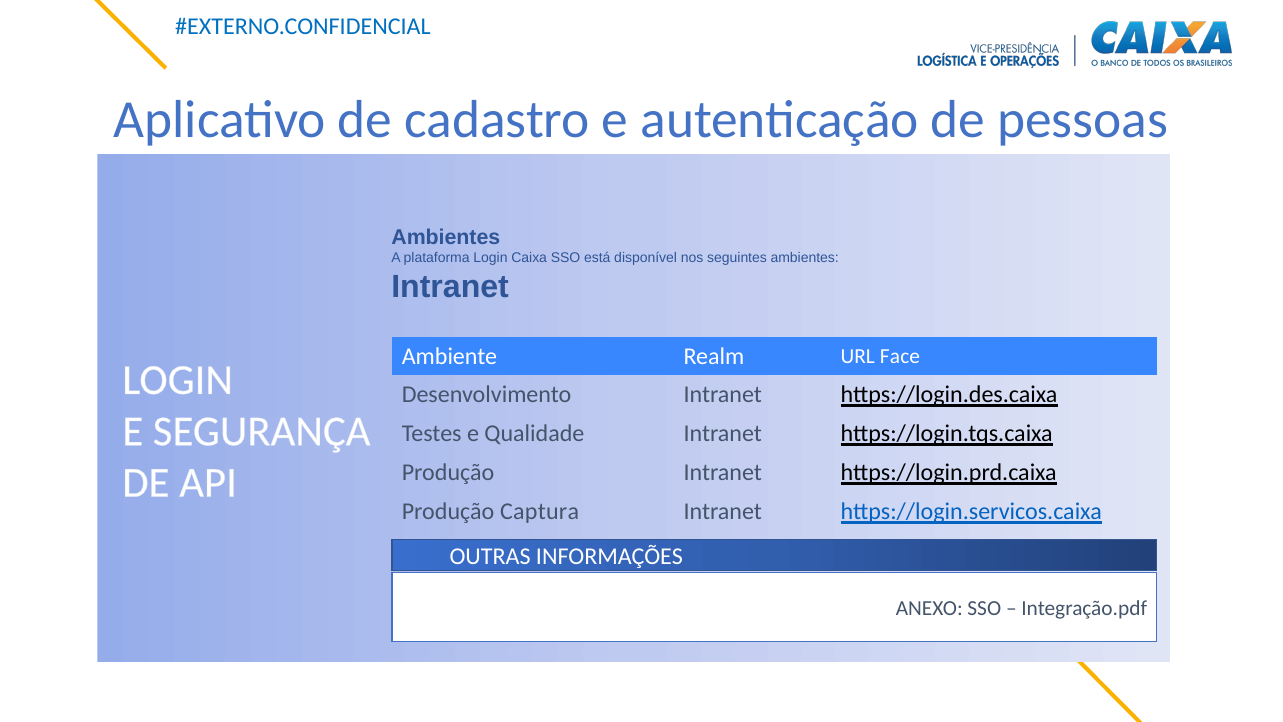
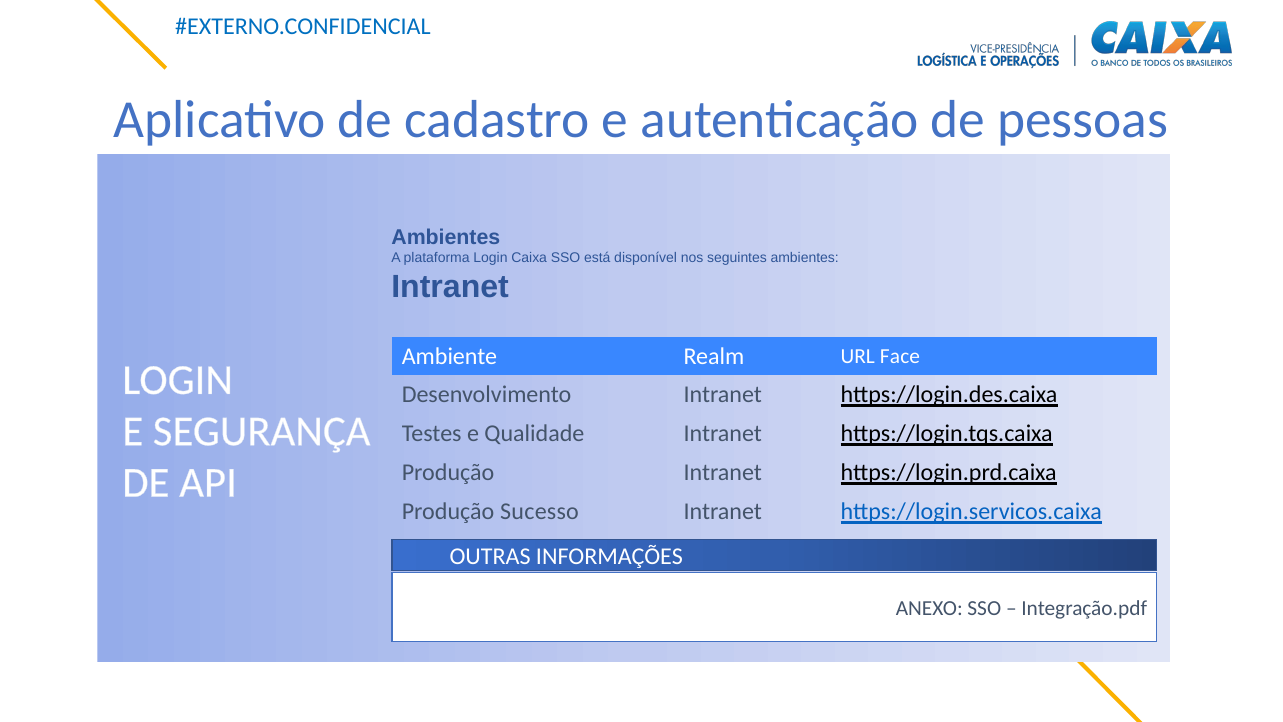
Captura: Captura -> Sucesso (540, 512)
